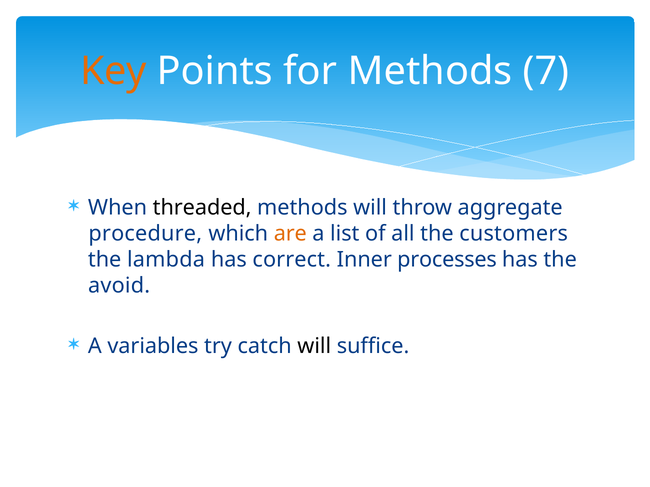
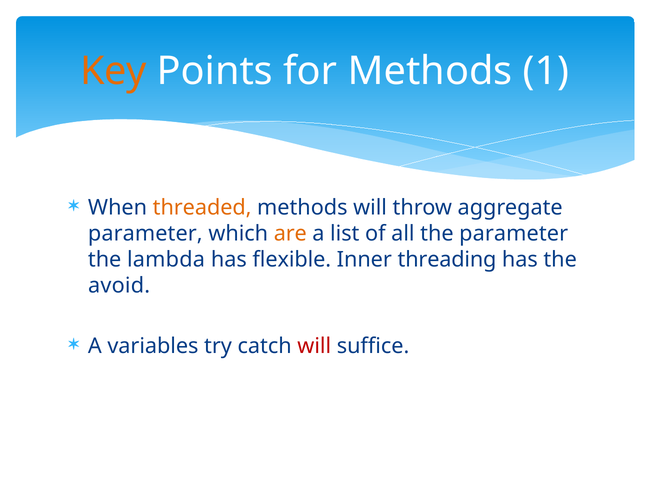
7: 7 -> 1 (546, 71)
threaded colour: black -> orange (202, 208)
procedure: procedure -> parameter (145, 234)
the customers: customers -> parameter (514, 234)
correct: correct -> flexible (292, 260)
processes: processes -> threading (447, 260)
will colour: black -> red (314, 347)
